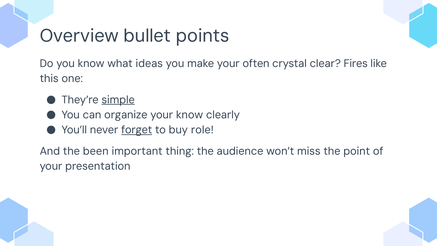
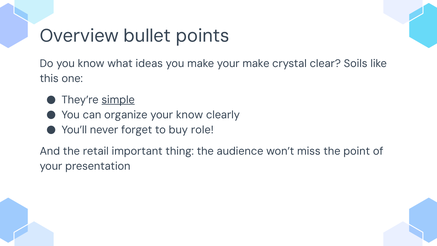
your often: often -> make (256, 63)
Fires: Fires -> Soils (356, 63)
forget underline: present -> none (137, 130)
been: been -> retail (96, 151)
